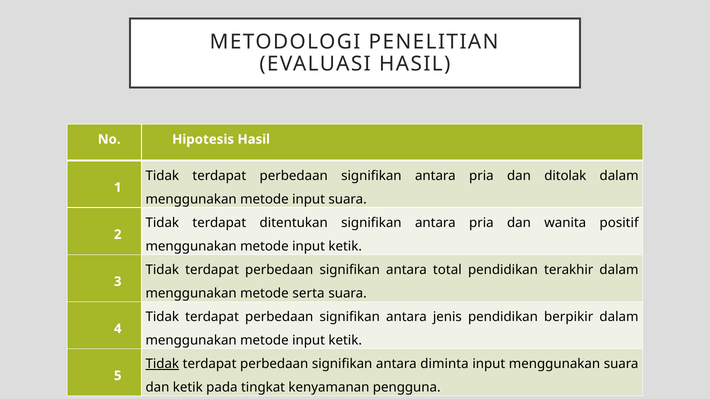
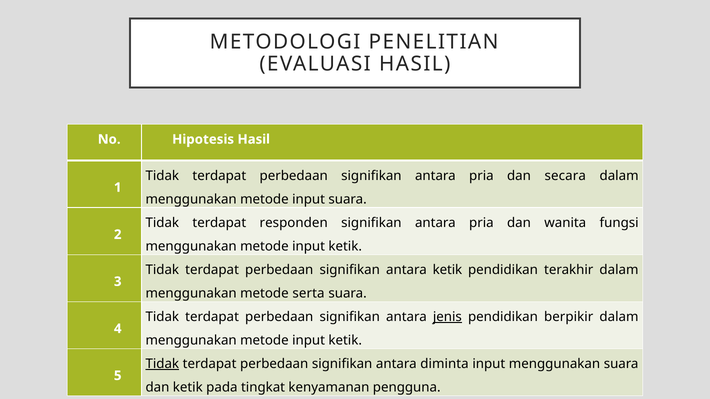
ditolak: ditolak -> secara (565, 176)
ditentukan: ditentukan -> responden (294, 223)
positif: positif -> fungsi (619, 223)
antara total: total -> ketik (447, 270)
jenis underline: none -> present (447, 317)
